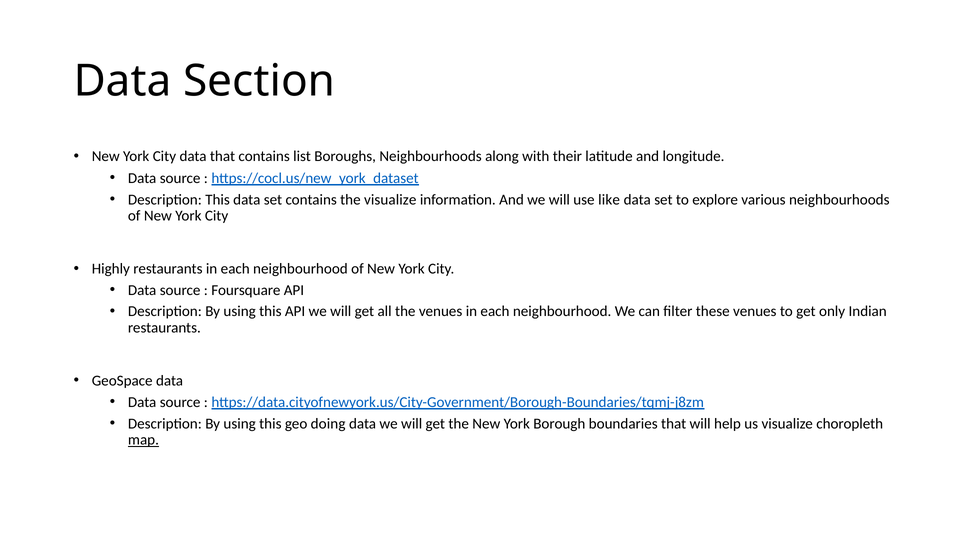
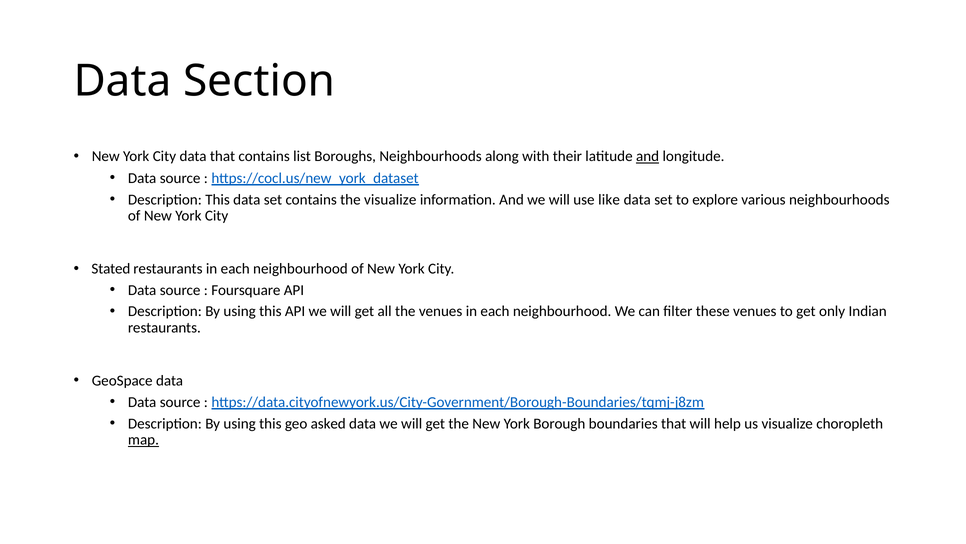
and underline: none -> present (648, 156)
Highly: Highly -> Stated (111, 268)
doing: doing -> asked (328, 423)
